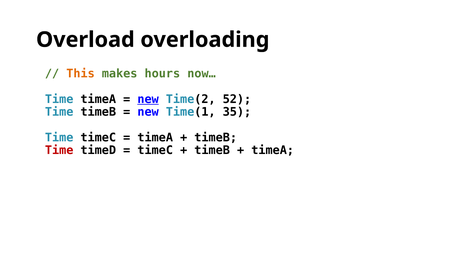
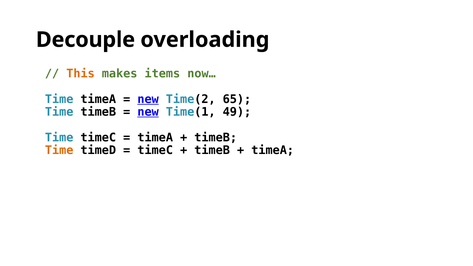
Overload: Overload -> Decouple (85, 40)
hours: hours -> items (162, 74)
52: 52 -> 65 (237, 99)
new underline: none -> present (148, 112)
35: 35 -> 49 (237, 112)
Time colour: red -> orange (59, 150)
